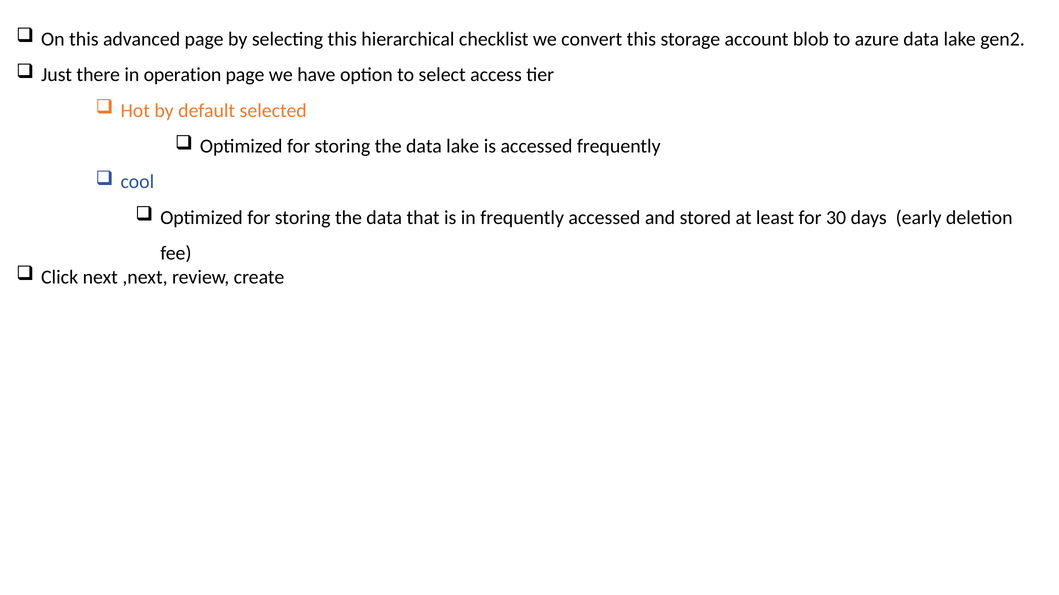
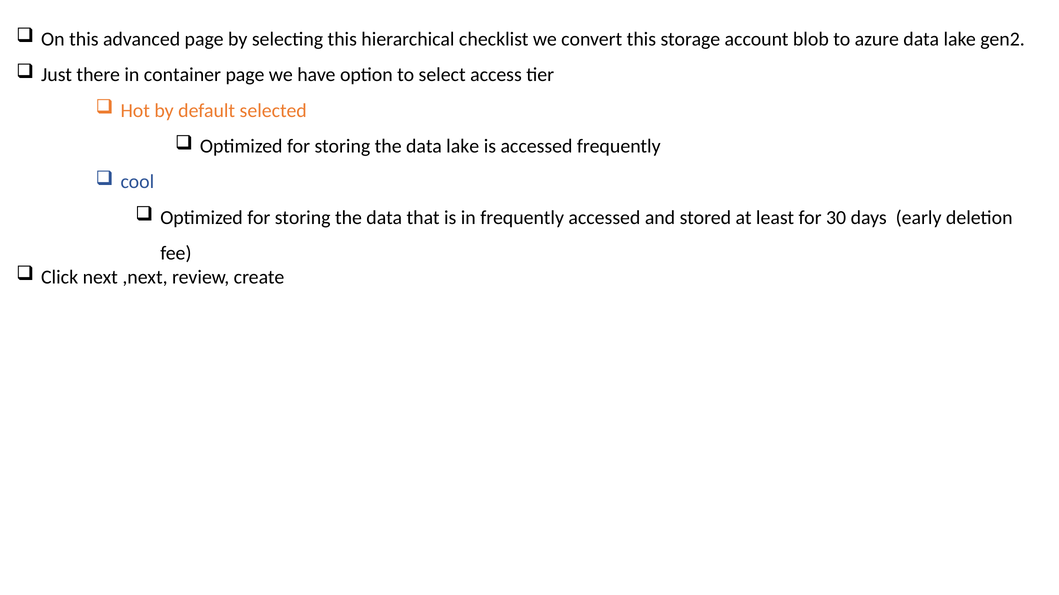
operation: operation -> container (182, 75)
